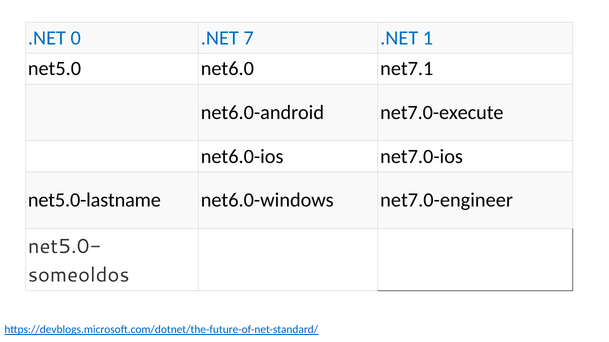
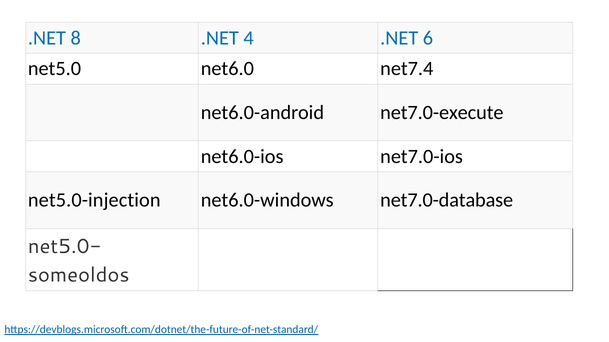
0: 0 -> 8 (76, 38)
7: 7 -> 4 (249, 38)
1: 1 -> 6 (428, 38)
net7.1: net7.1 -> net7.4 (407, 69)
net5.0-lastname: net5.0-lastname -> net5.0-injection (94, 201)
net7.0-engineer: net7.0-engineer -> net7.0-database (447, 201)
